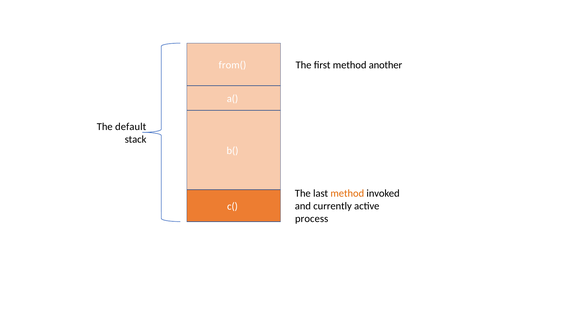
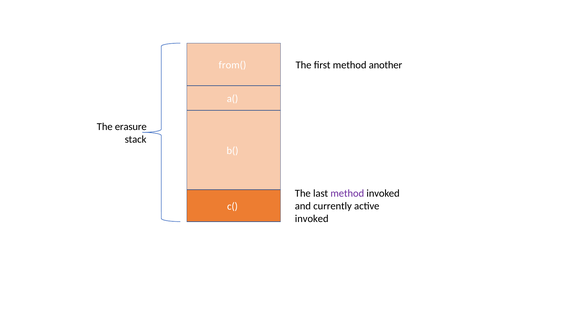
default: default -> erasure (131, 126)
method colour: orange -> purple (347, 193)
process: process -> invoked (312, 218)
